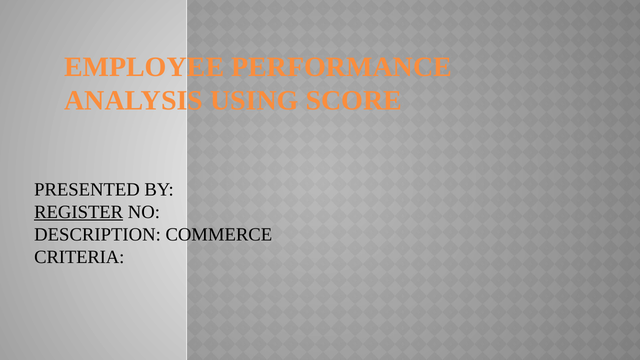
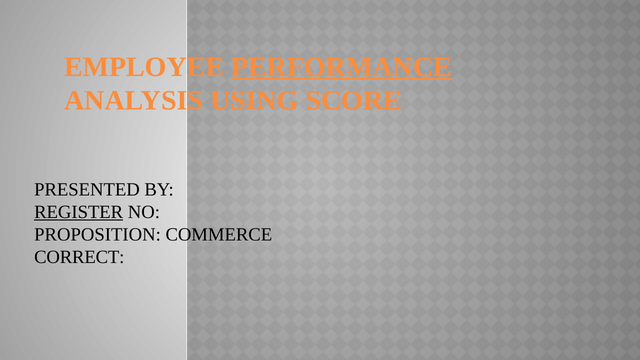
PERFORMANCE underline: none -> present (342, 67)
DESCRIPTION: DESCRIPTION -> PROPOSITION (98, 235)
CRITERIA: CRITERIA -> CORRECT (79, 257)
